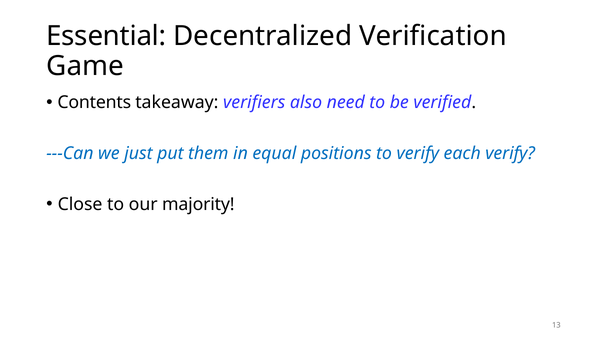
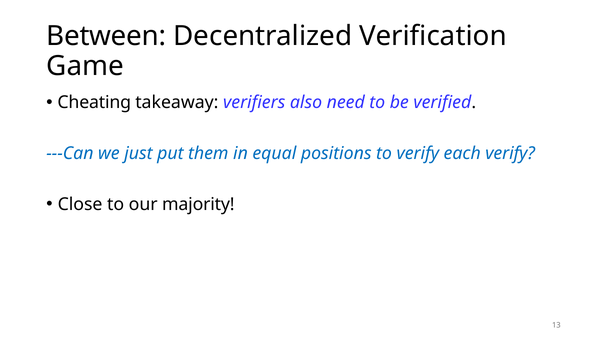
Essential: Essential -> Between (106, 36)
Contents: Contents -> Cheating (94, 103)
